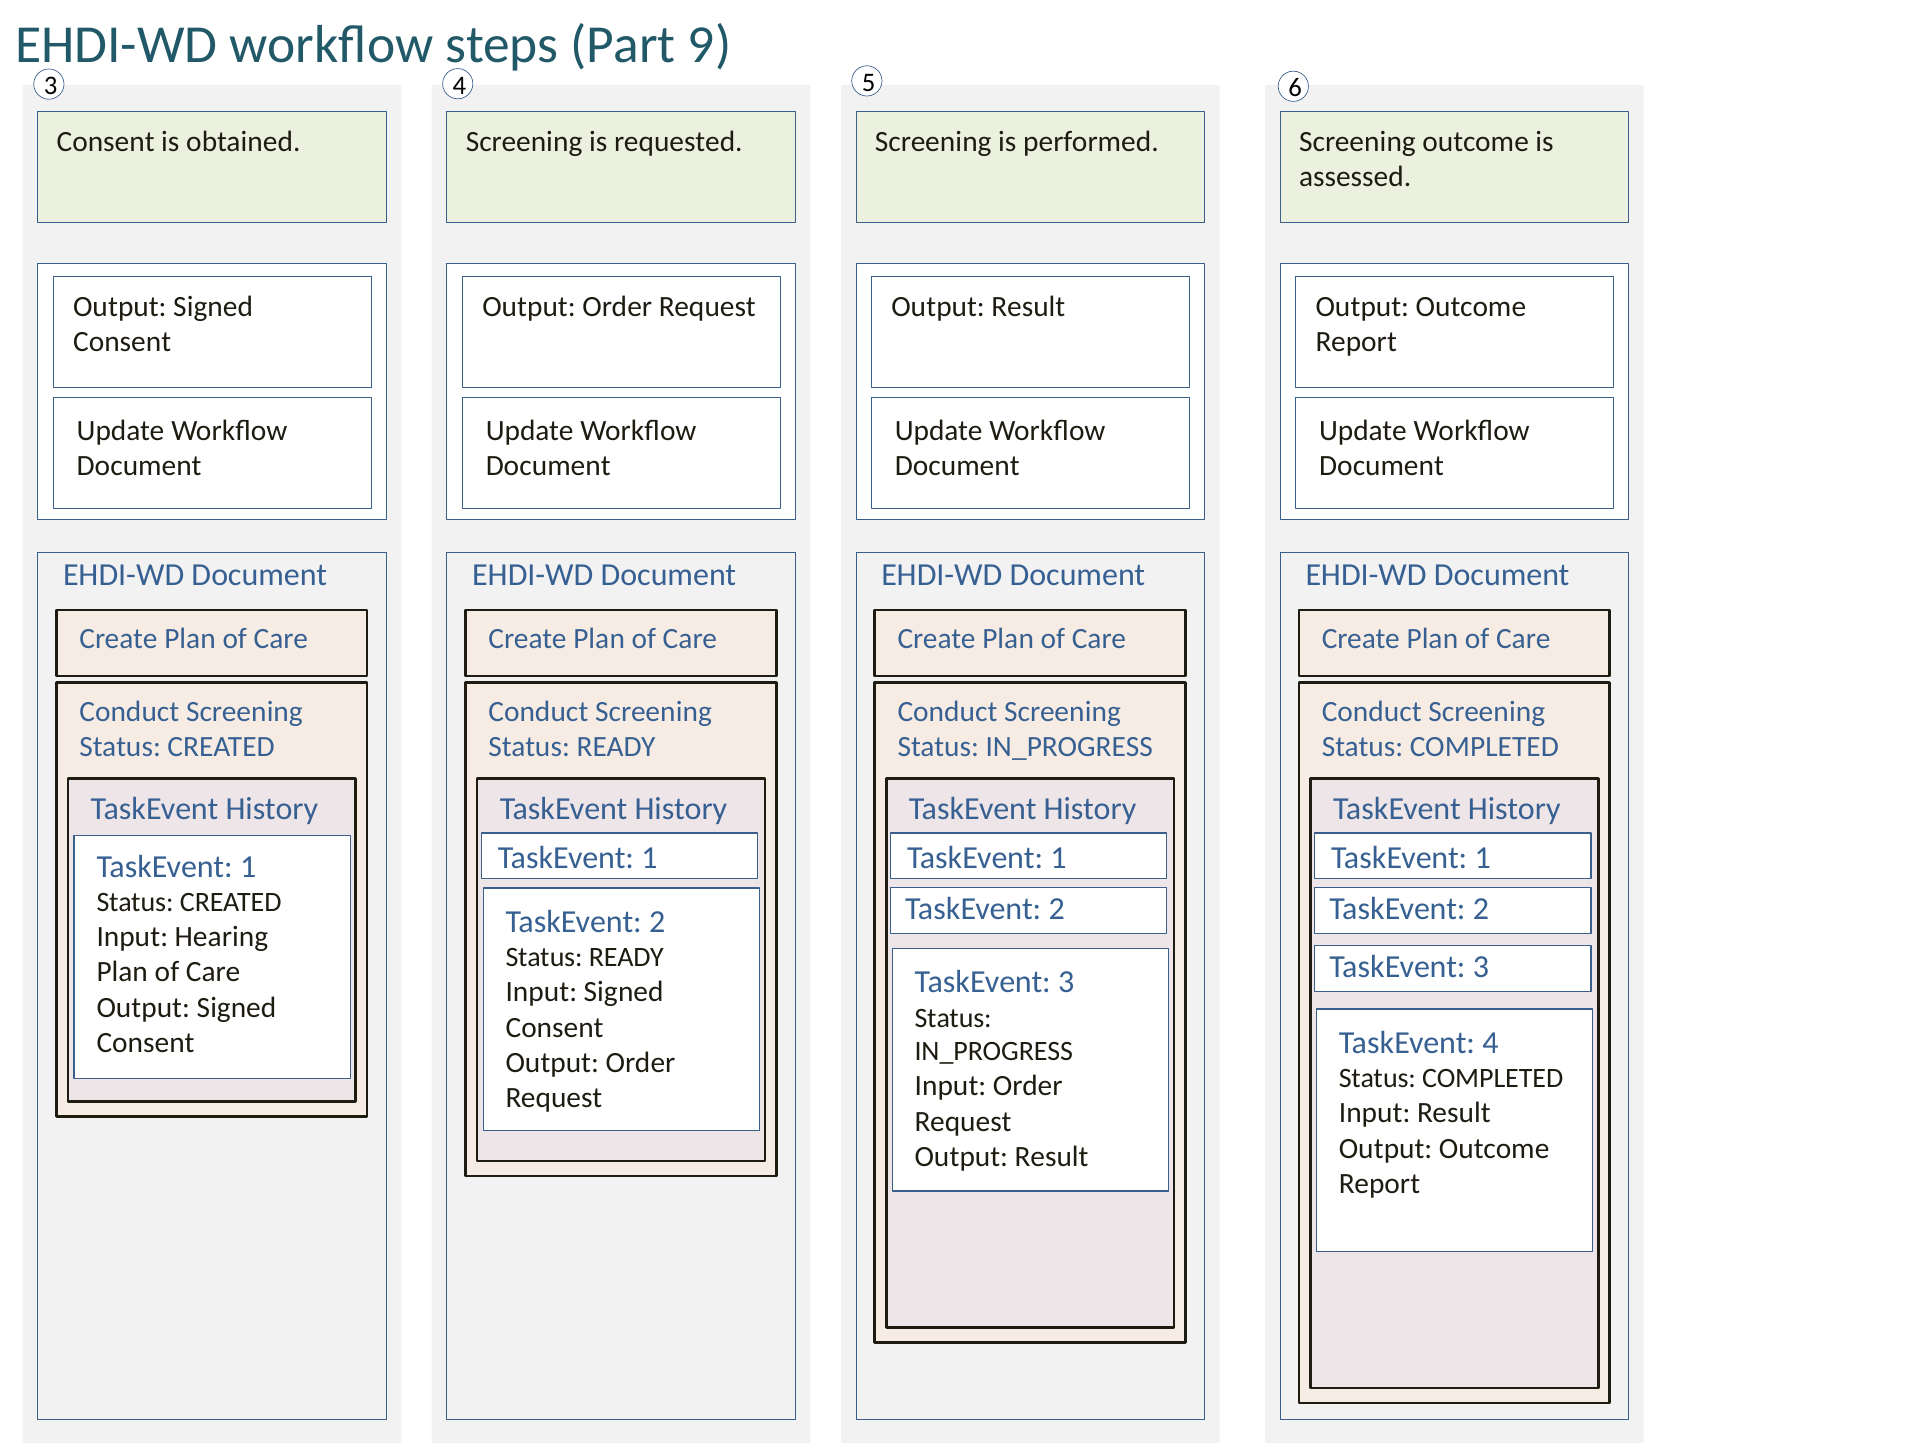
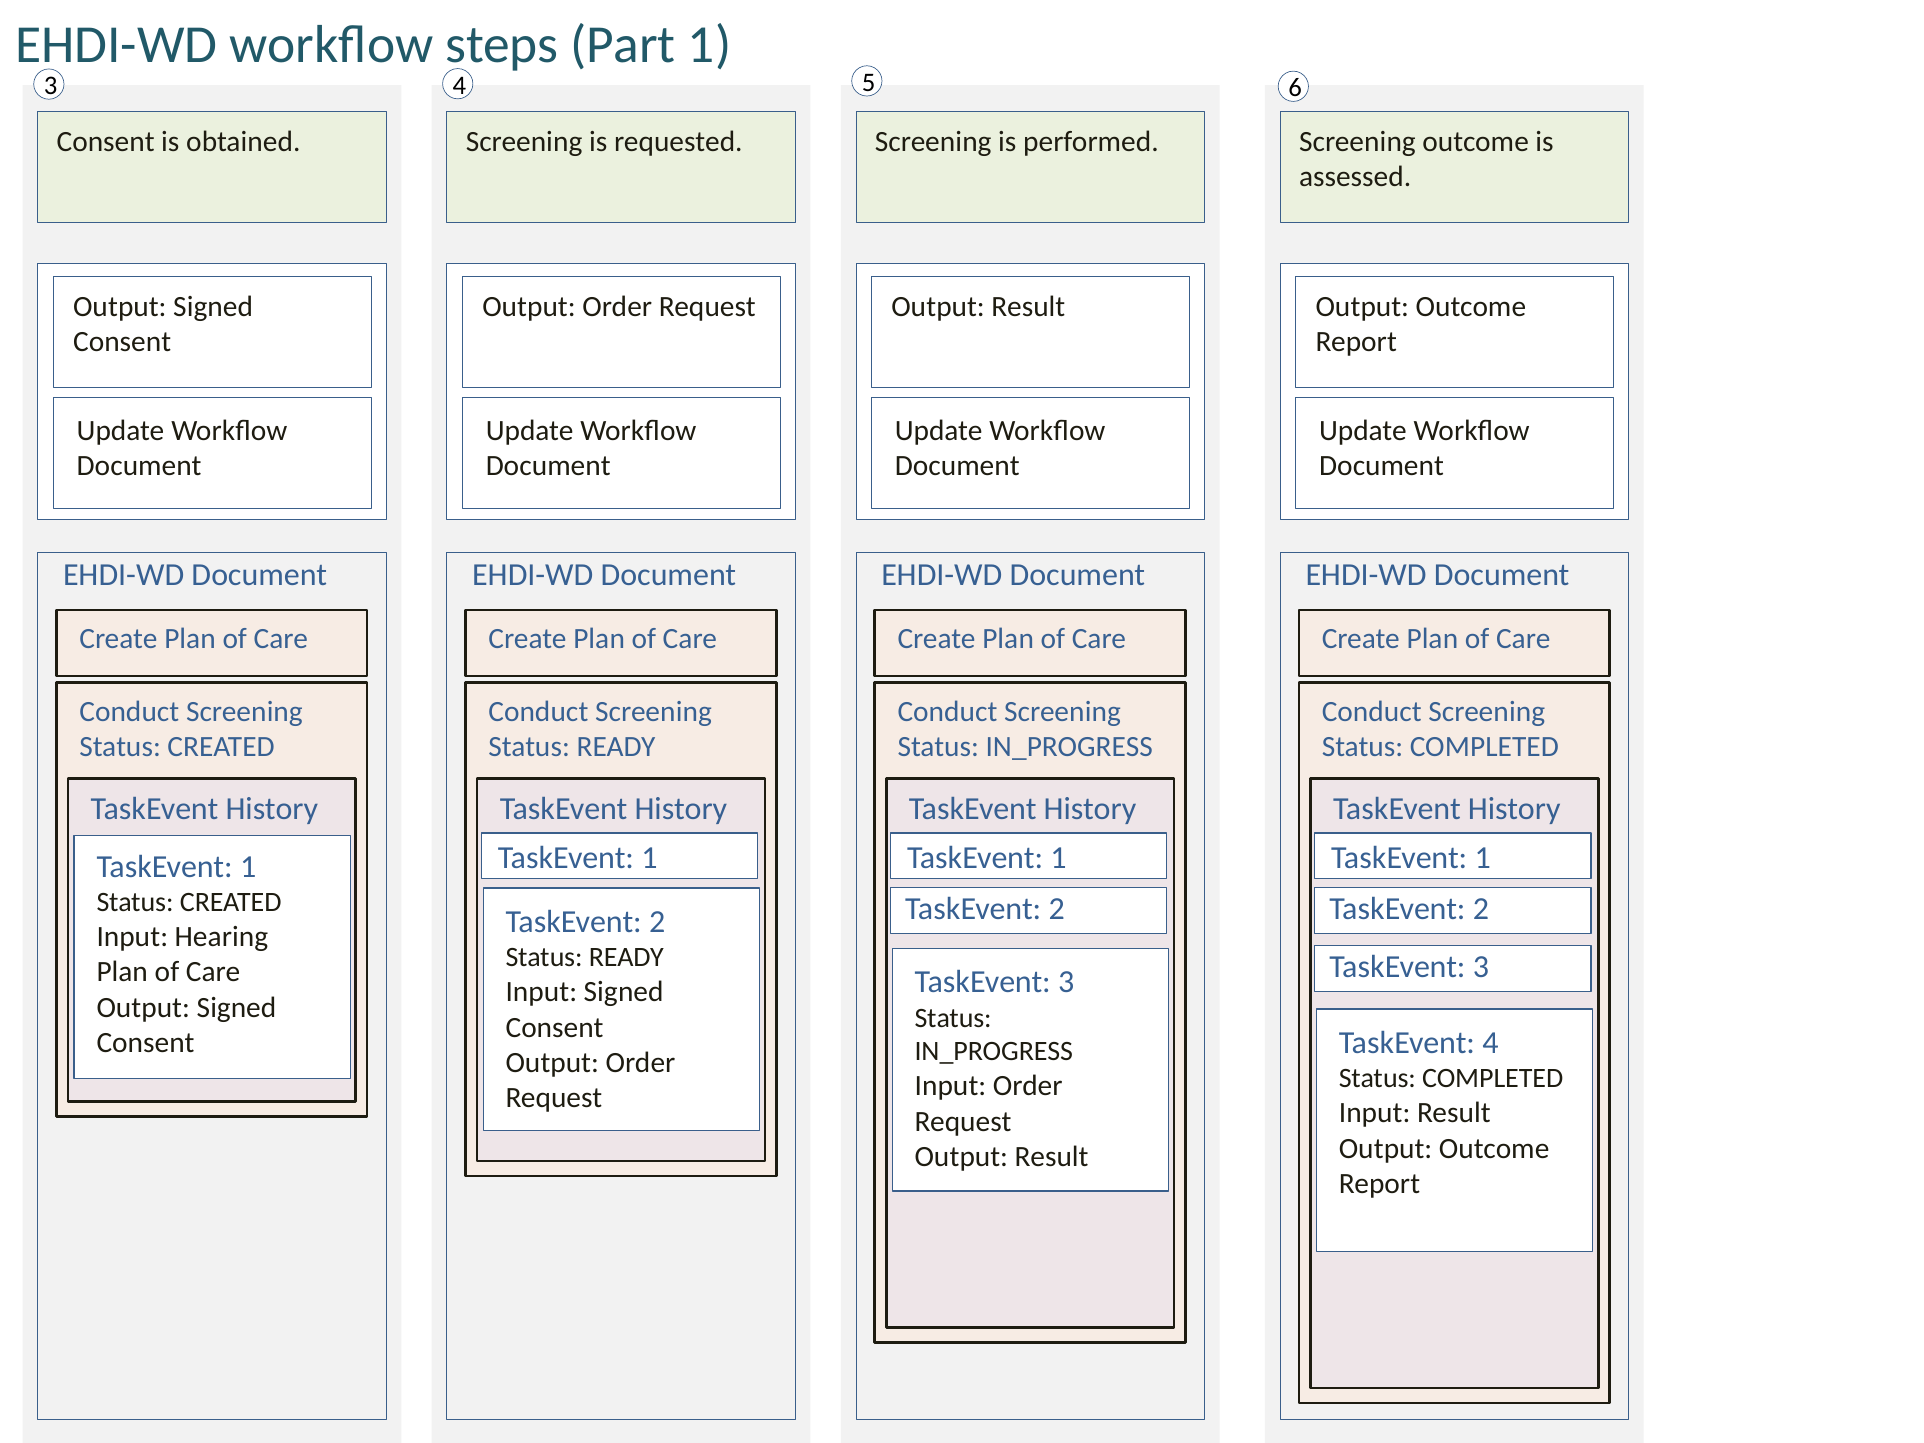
Part 9: 9 -> 1 (710, 45)
